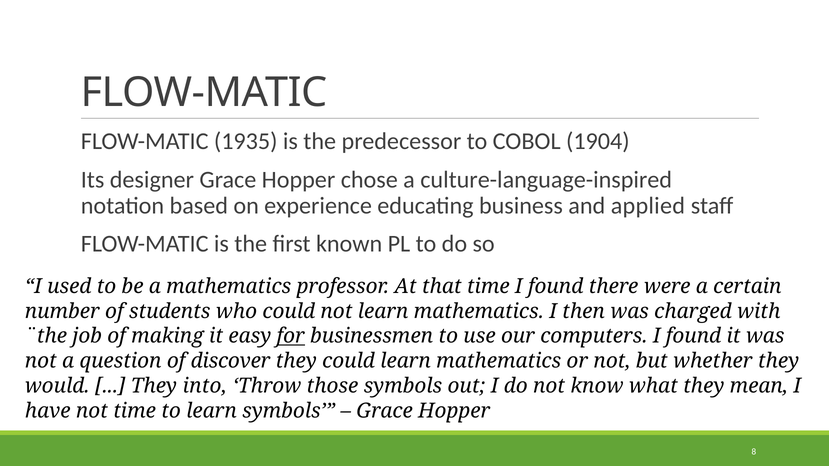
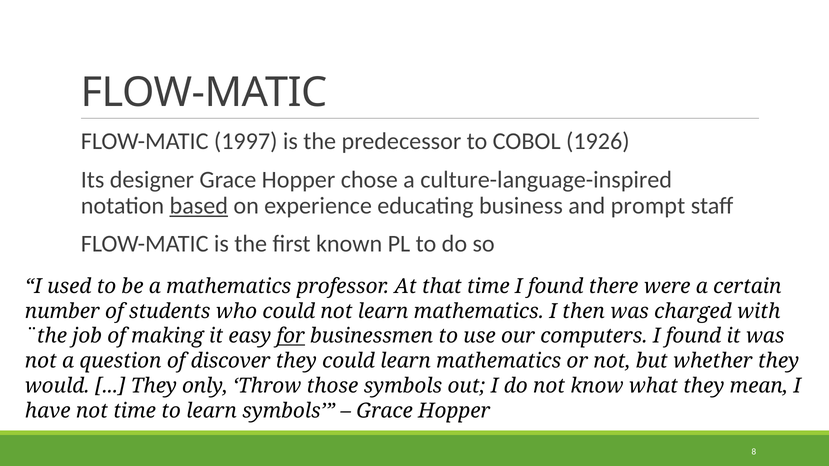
1935: 1935 -> 1997 (246, 142)
1904: 1904 -> 1926 (598, 142)
based underline: none -> present (199, 206)
applied: applied -> prompt (648, 206)
into: into -> only (205, 386)
